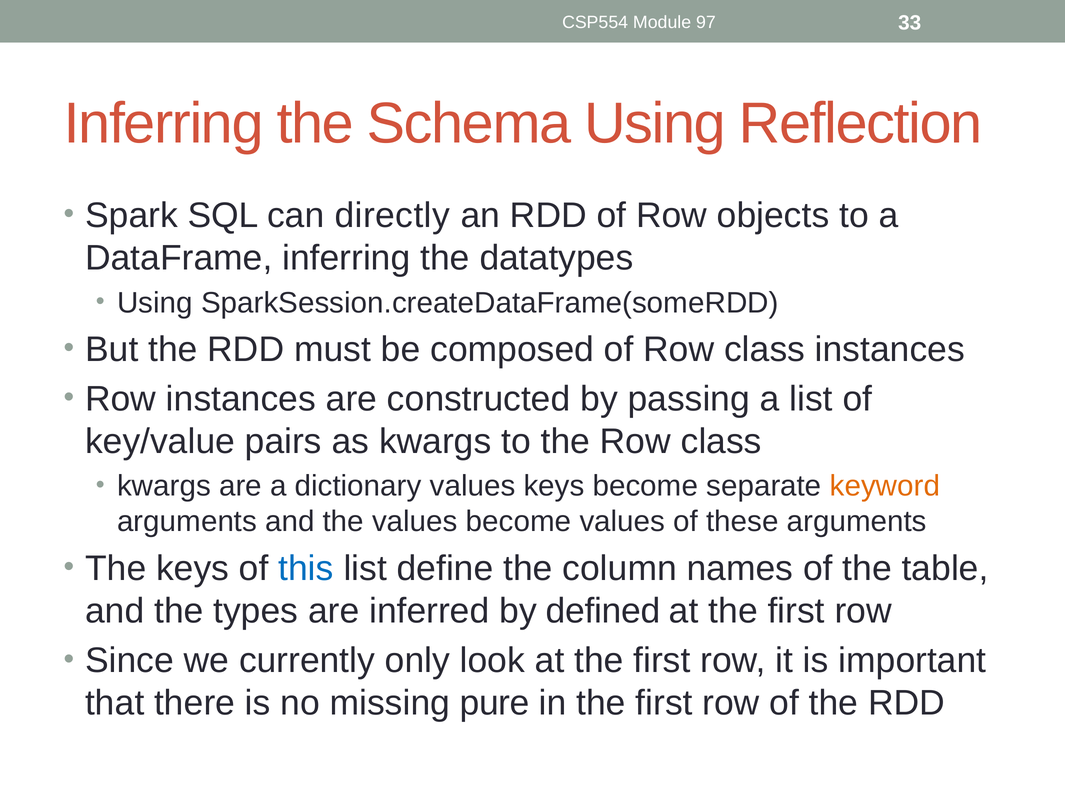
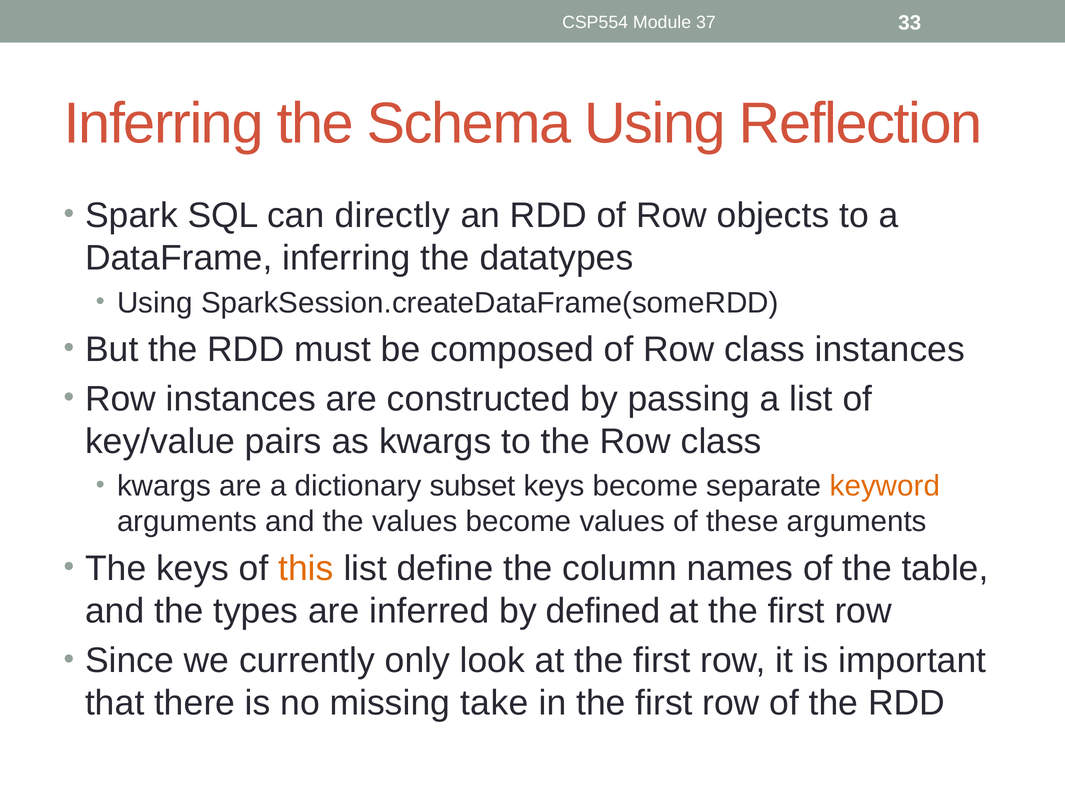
97: 97 -> 37 (706, 22)
dictionary values: values -> subset (473, 486)
this colour: blue -> orange (306, 568)
pure: pure -> take (494, 703)
